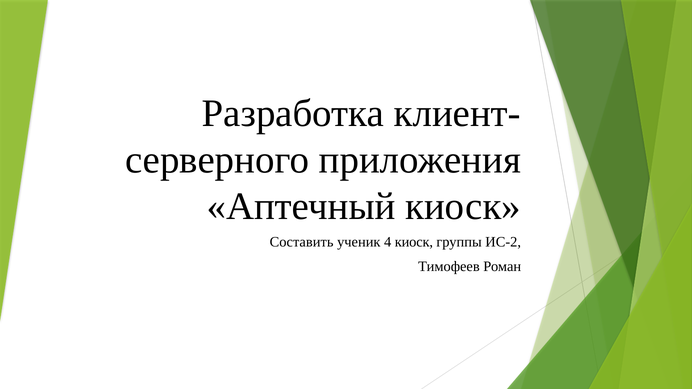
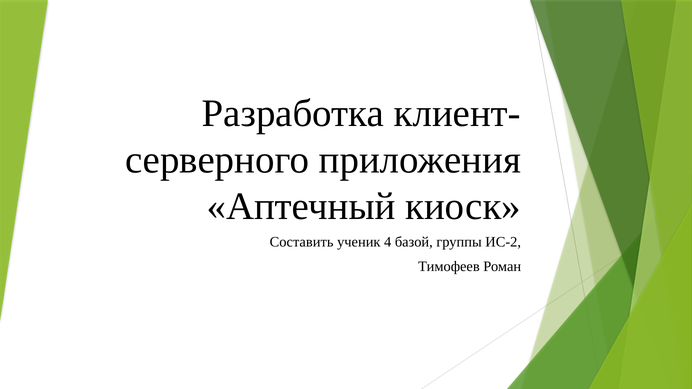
4 киоск: киоск -> базой (414, 242)
